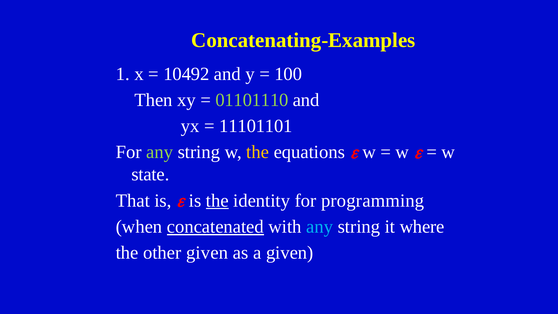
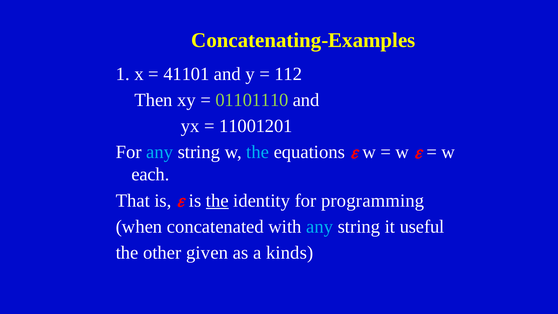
10492: 10492 -> 41101 (186, 74)
100: 100 -> 112 (288, 74)
11101101: 11101101 -> 11001201 (256, 126)
any colour: light green -> light blue (160, 152)
the colour: yellow -> light blue (258, 152)
state: state -> each (150, 174)
concatenated underline: present -> none (215, 227)
where: where -> useful (422, 227)
a given: given -> kinds (290, 253)
